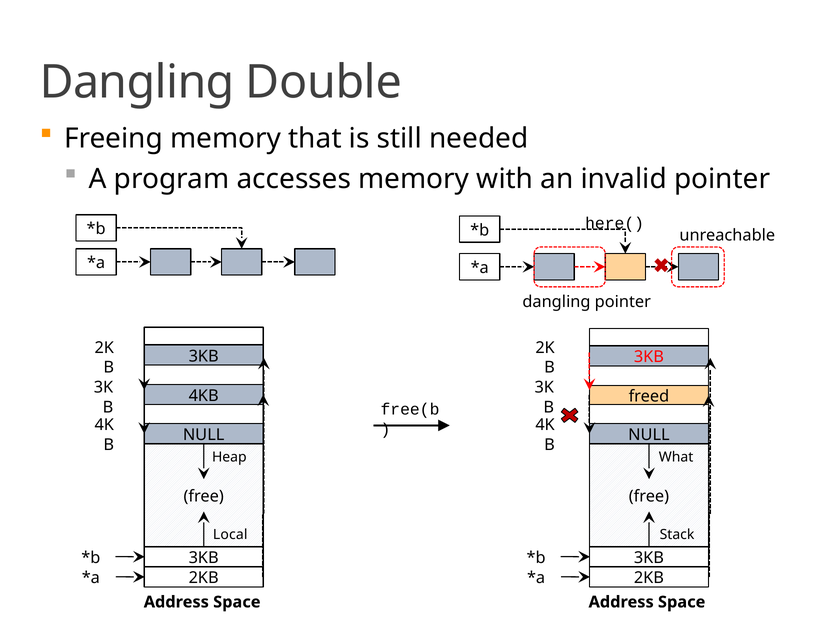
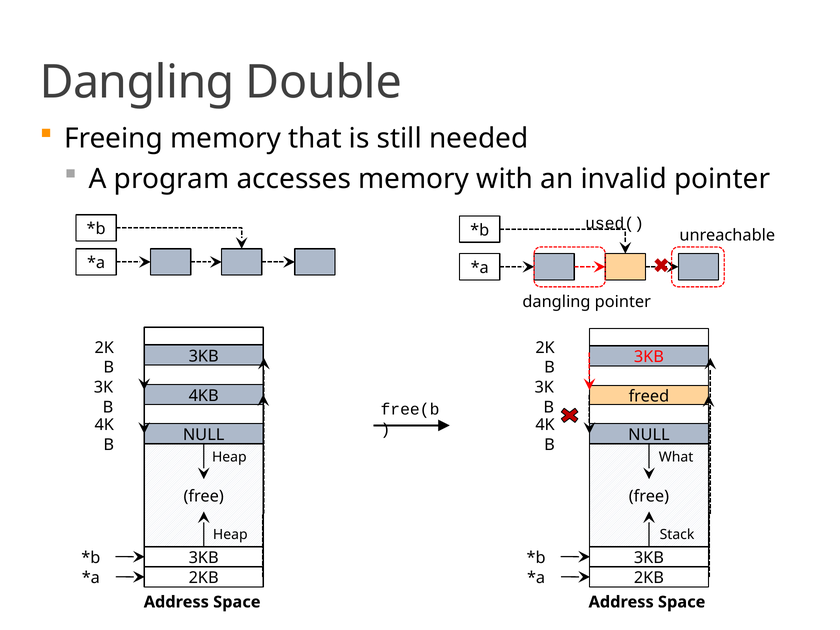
here(: here( -> used( (615, 223)
Local: Local -> Heap (230, 535)
